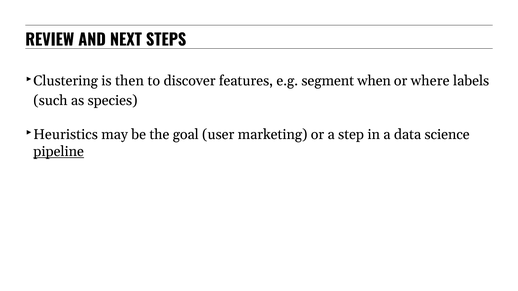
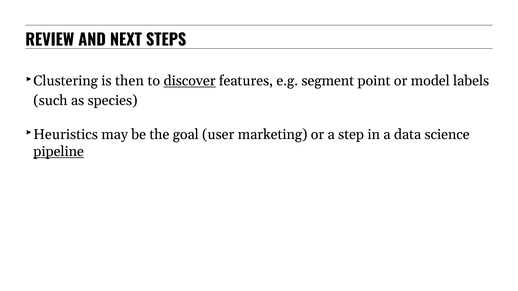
discover underline: none -> present (190, 81)
when: when -> point (374, 81)
where: where -> model (430, 81)
